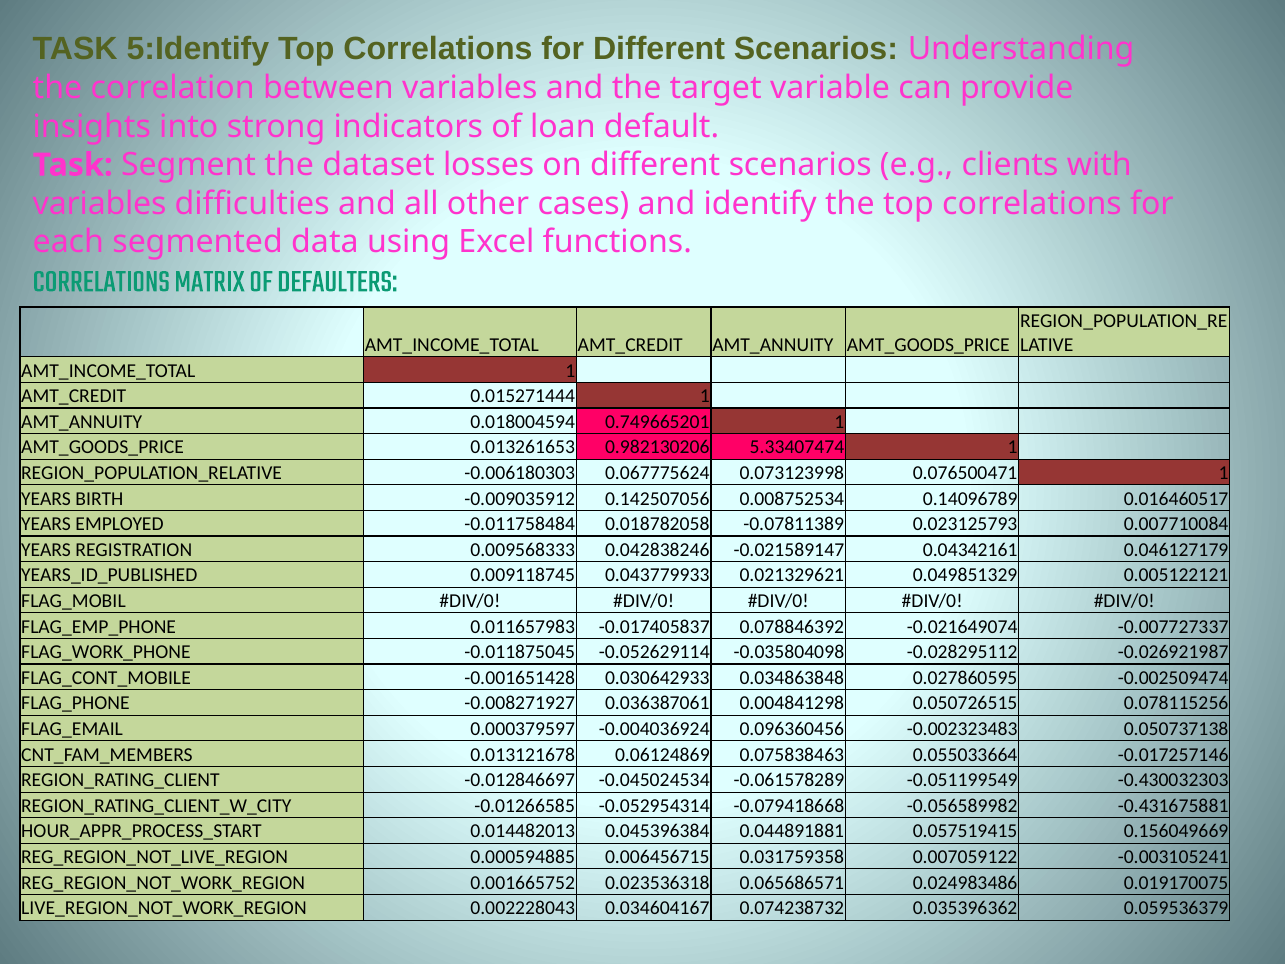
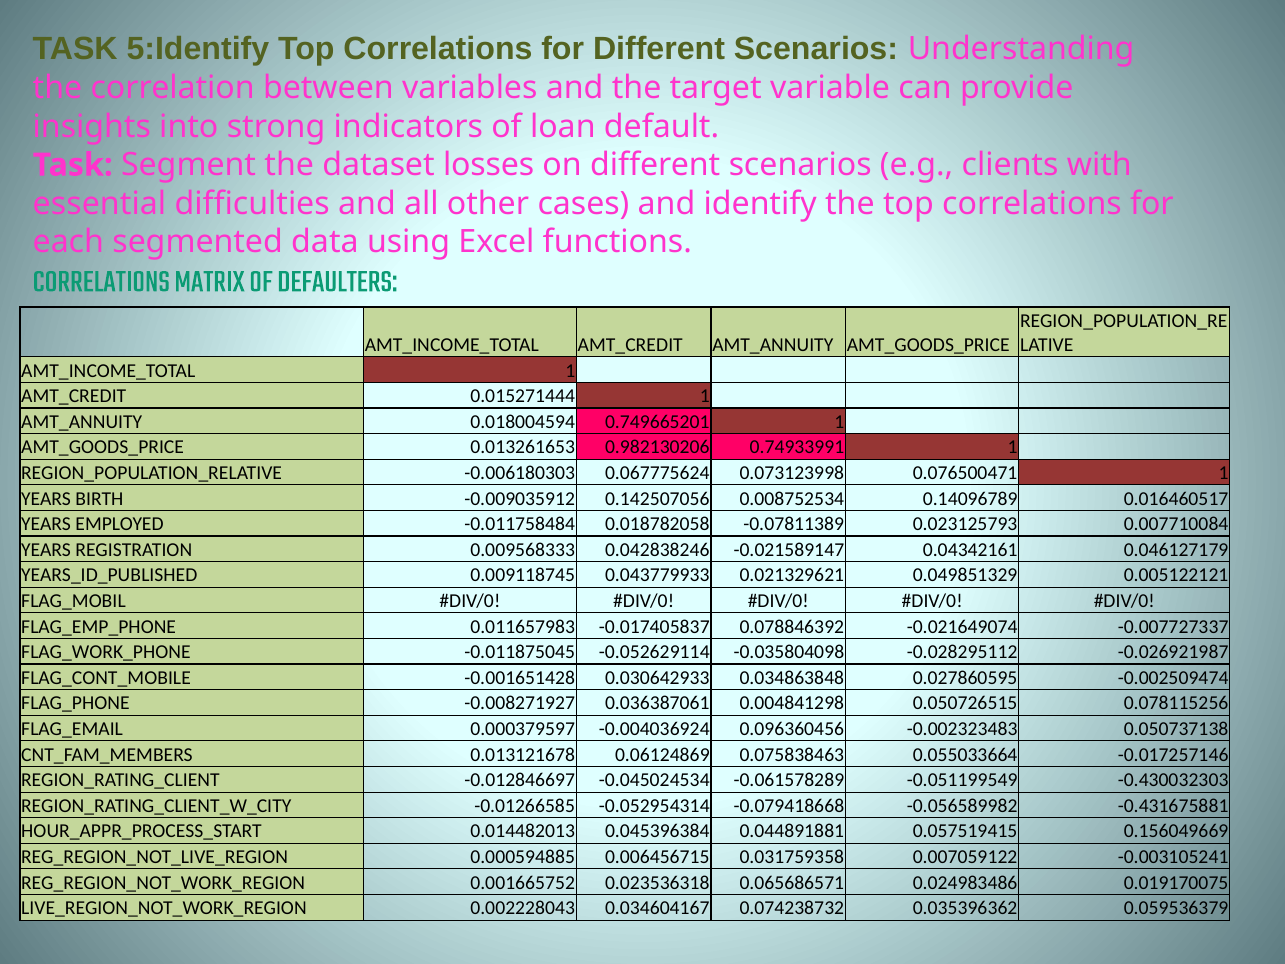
variables: variables -> essential (100, 203)
5.33407474: 5.33407474 -> 0.74933991 (797, 447)
